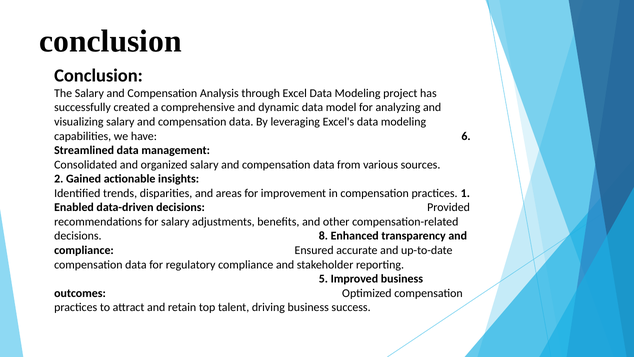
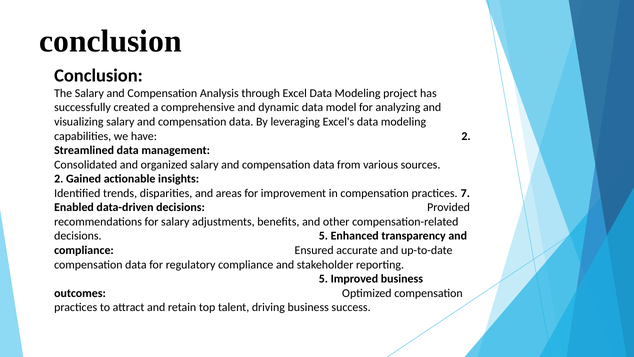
have 6: 6 -> 2 (466, 136)
1: 1 -> 7 (465, 193)
decisions 8: 8 -> 5 (323, 236)
